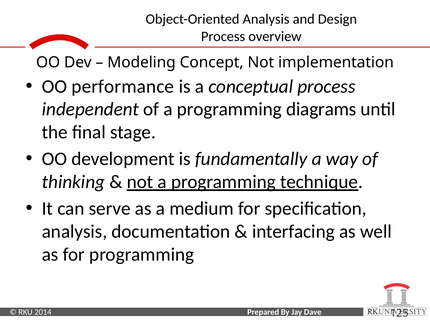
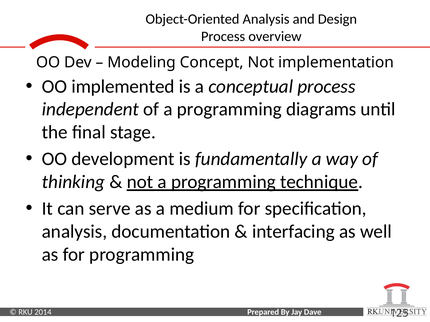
performance: performance -> implemented (123, 87)
